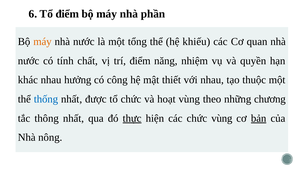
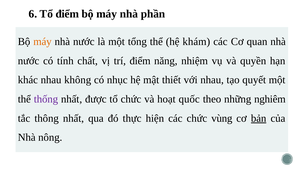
khiếu: khiếu -> khám (196, 42)
hưởng: hưởng -> không (78, 80)
công: công -> nhục (117, 80)
thuộc: thuộc -> quyết (254, 80)
thống colour: blue -> purple (46, 99)
hoạt vùng: vùng -> quốc (189, 99)
chương: chương -> nghiêm (270, 99)
thực underline: present -> none (132, 118)
